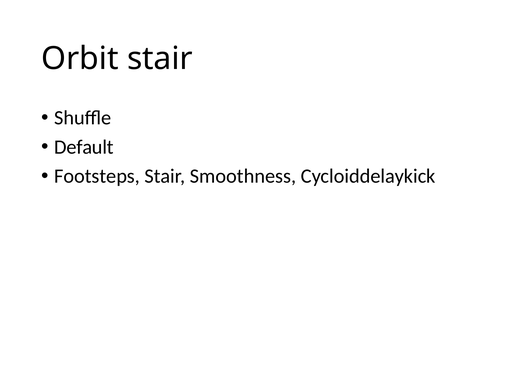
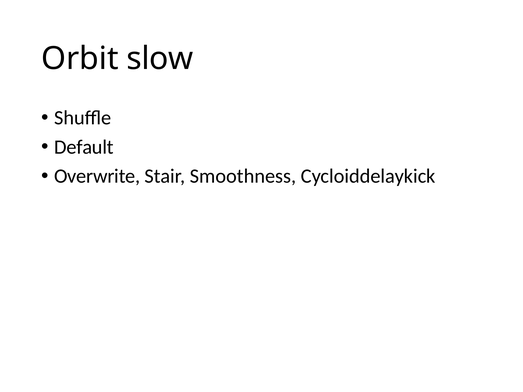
Orbit stair: stair -> slow (160, 59)
Footsteps: Footsteps -> Overwrite (97, 176)
